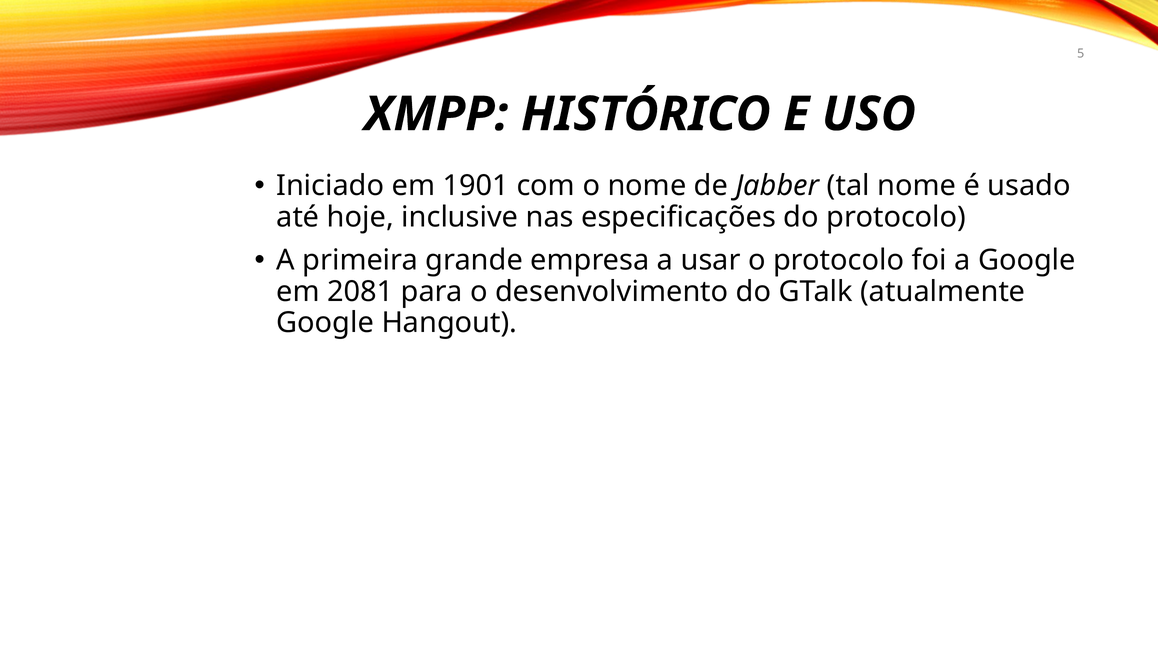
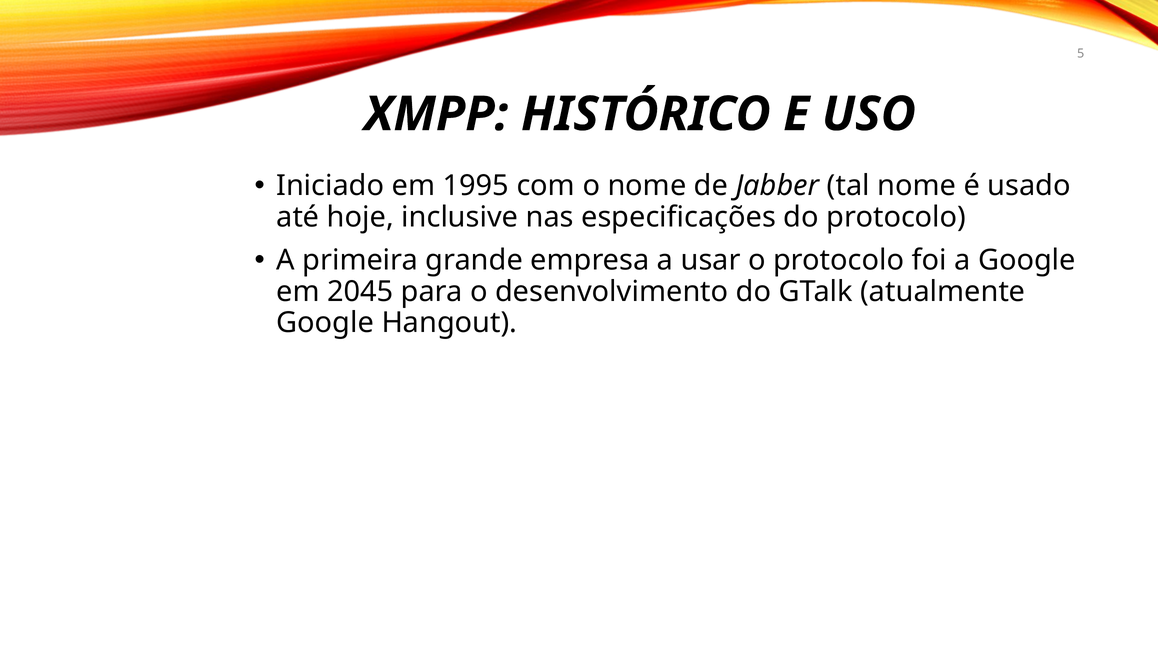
1901: 1901 -> 1995 (476, 186)
2081: 2081 -> 2045 (360, 292)
